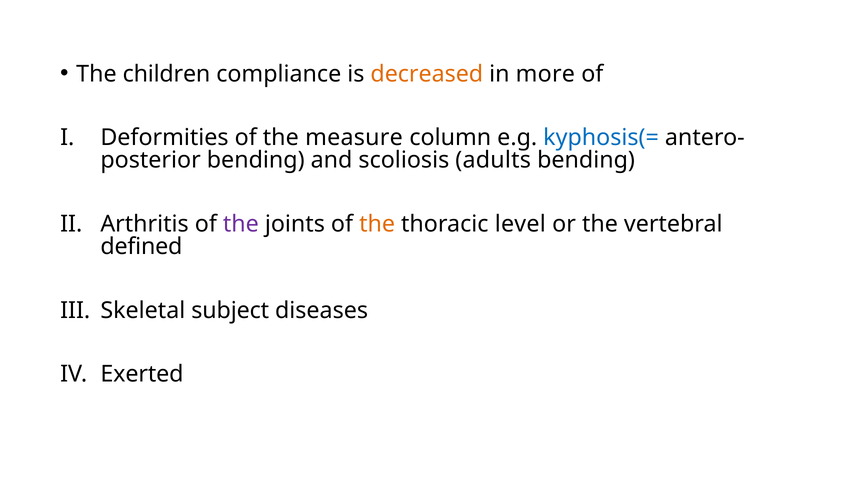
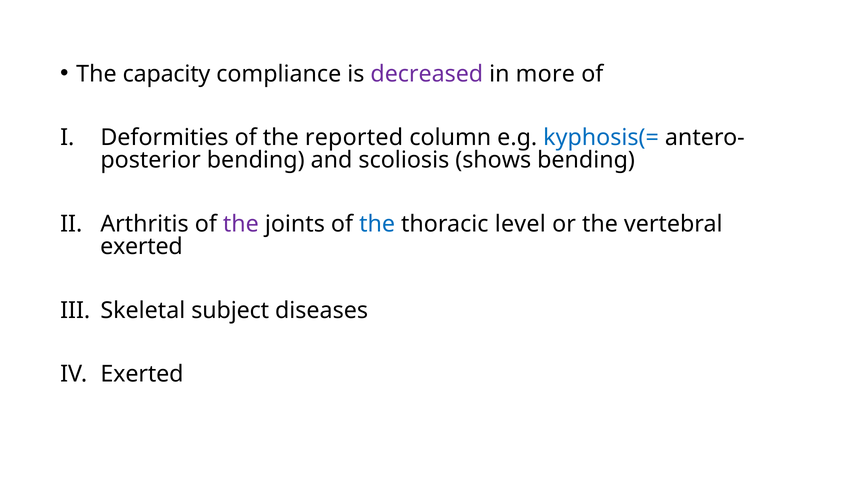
children: children -> capacity (167, 74)
decreased colour: orange -> purple (427, 74)
measure: measure -> reported (354, 138)
adults: adults -> shows (493, 160)
the colour: orange -> blue (377, 224)
defined: defined -> exerted (141, 247)
